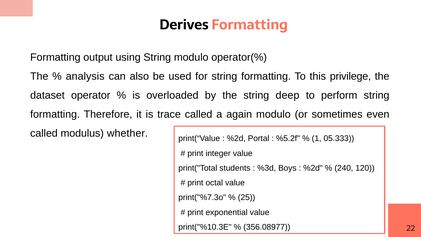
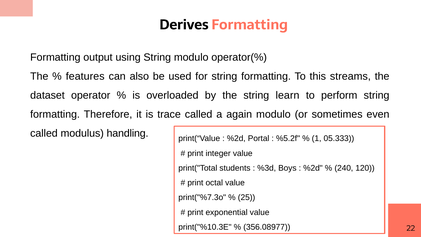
analysis: analysis -> features (85, 76)
privilege: privilege -> streams (350, 76)
deep: deep -> learn (288, 95)
whether: whether -> handling (128, 133)
